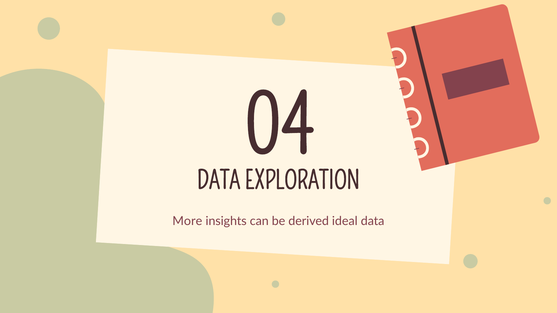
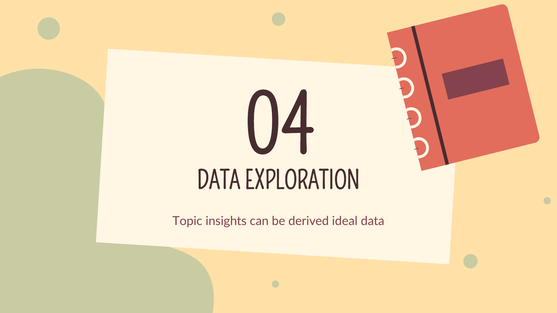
More: More -> Topic (187, 221)
